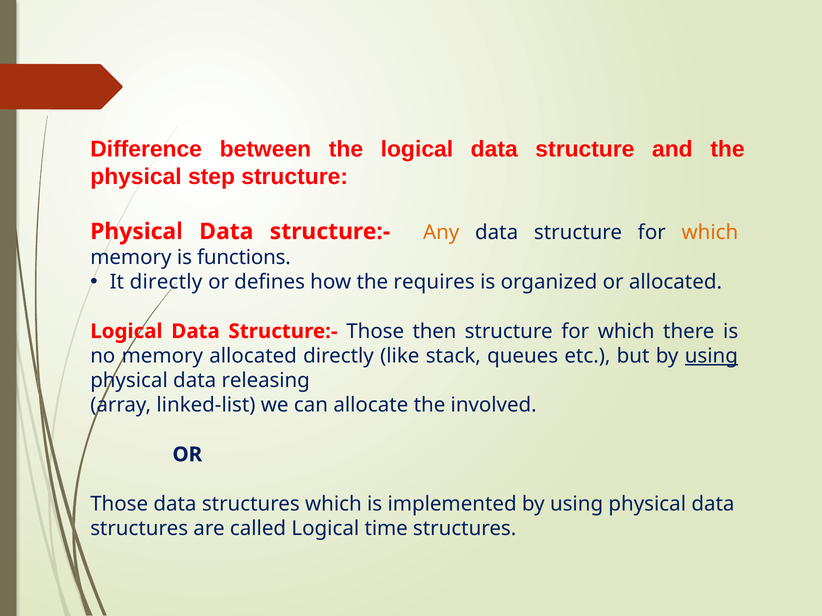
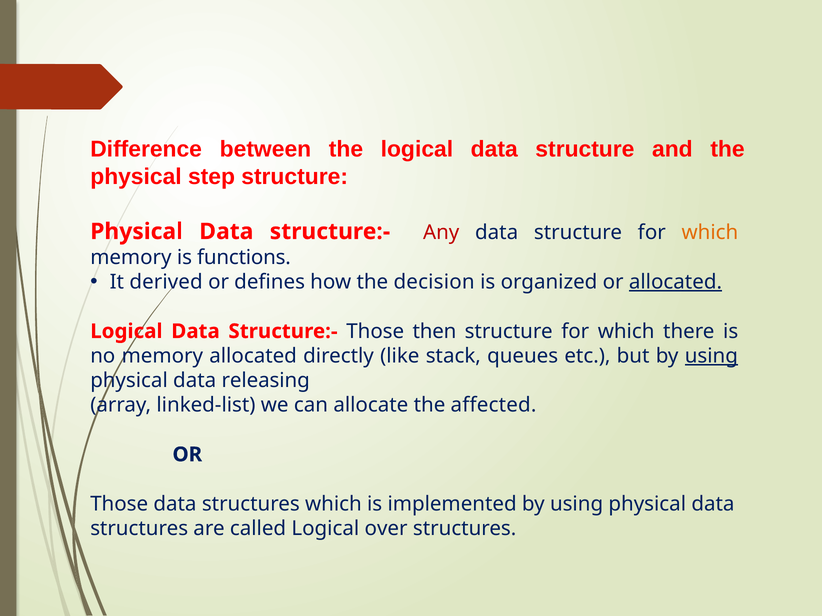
Any colour: orange -> red (441, 232)
It directly: directly -> derived (166, 282)
requires: requires -> decision (434, 282)
allocated underline: none -> present (675, 282)
involved: involved -> affected (494, 406)
time: time -> over (386, 529)
